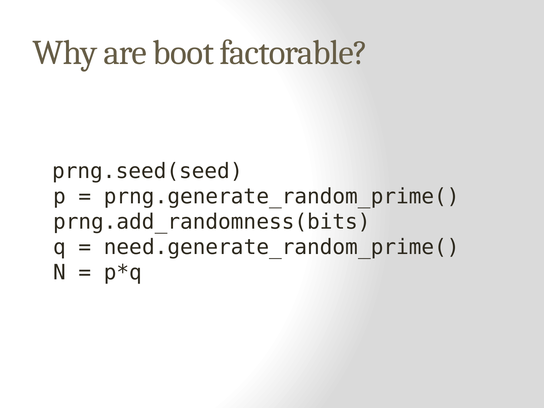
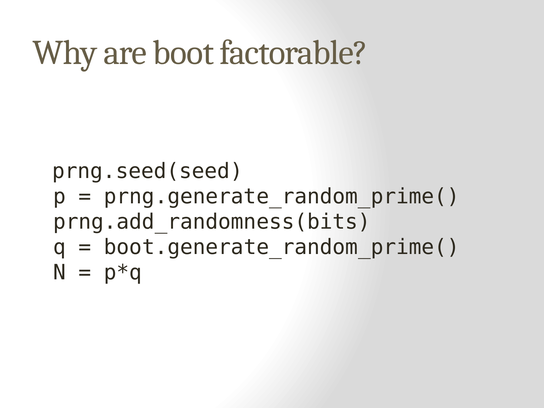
need.generate_random_prime(: need.generate_random_prime( -> boot.generate_random_prime( (282, 247)
